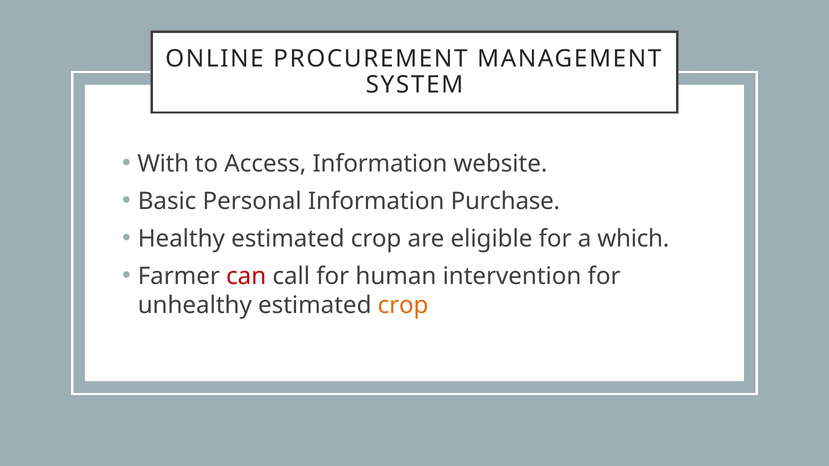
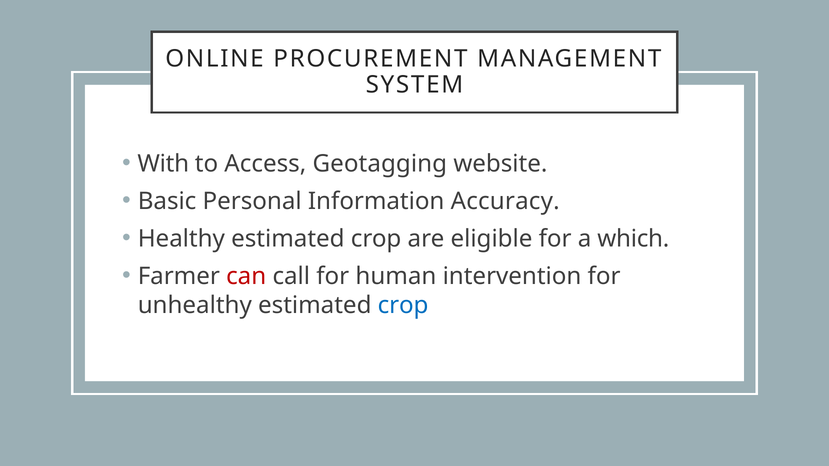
Access Information: Information -> Geotagging (380, 164)
Purchase: Purchase -> Accuracy (505, 201)
crop colour: orange -> blue (403, 305)
